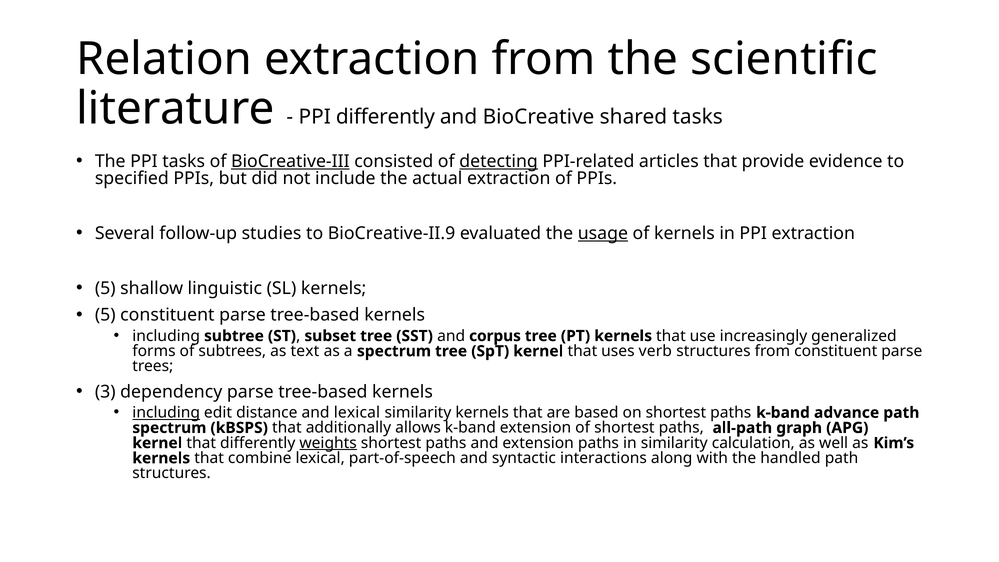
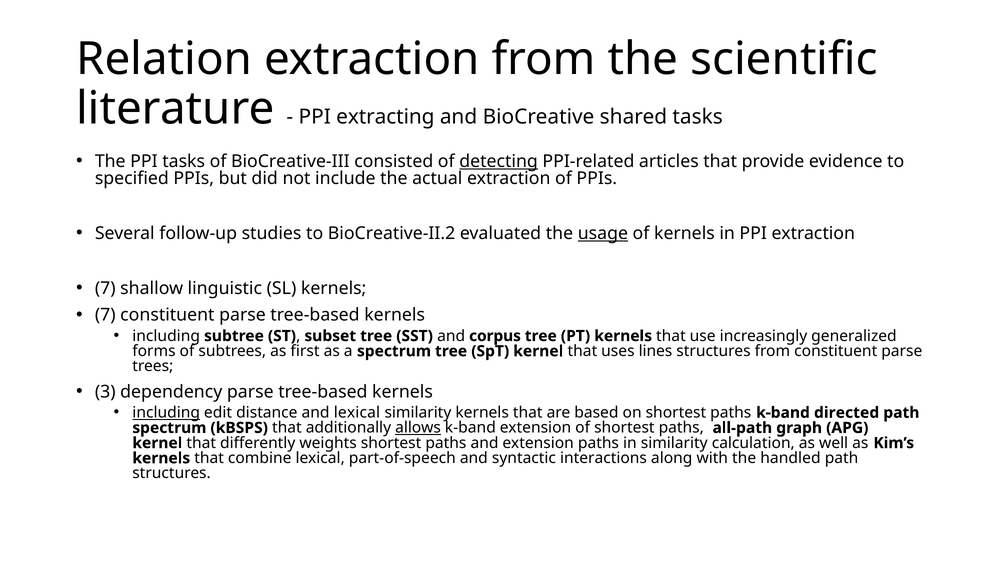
PPI differently: differently -> extracting (385, 117)
BioCreative-III underline: present -> none (290, 161)
BioCreative-II.9: BioCreative-II.9 -> BioCreative-II.2 (392, 233)
5: 5 -> 7 (105, 288)
5: 5 -> 7 (105, 315)
text: text -> first (305, 351)
verb: verb -> lines (655, 351)
advance: advance -> directed (847, 413)
allows underline: none -> present (418, 428)
weights underline: present -> none (328, 443)
